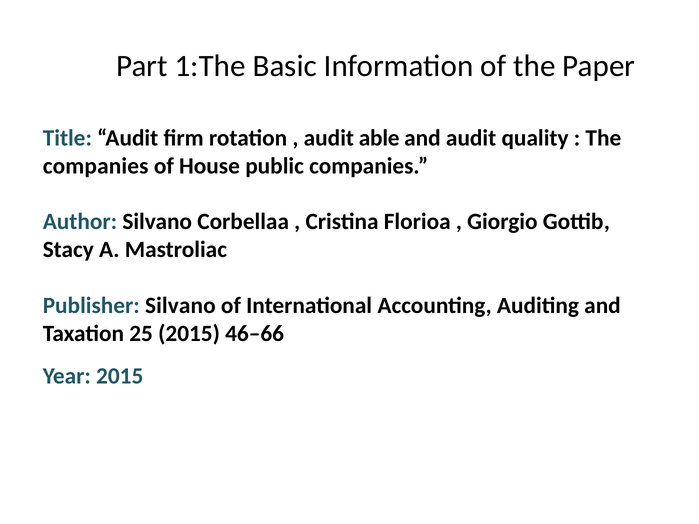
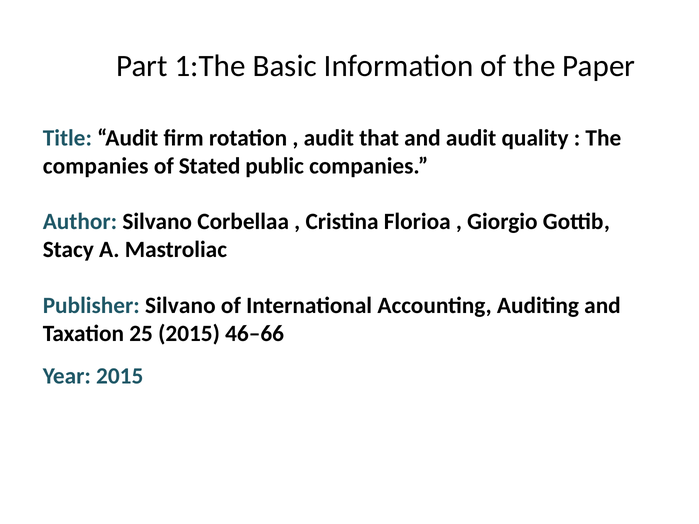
able: able -> that (379, 138)
House: House -> Stated (210, 166)
